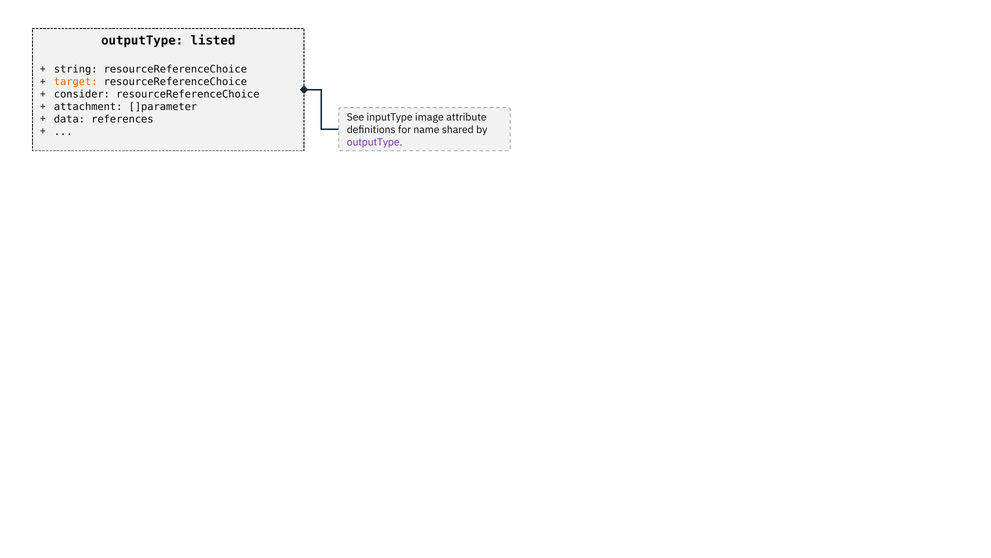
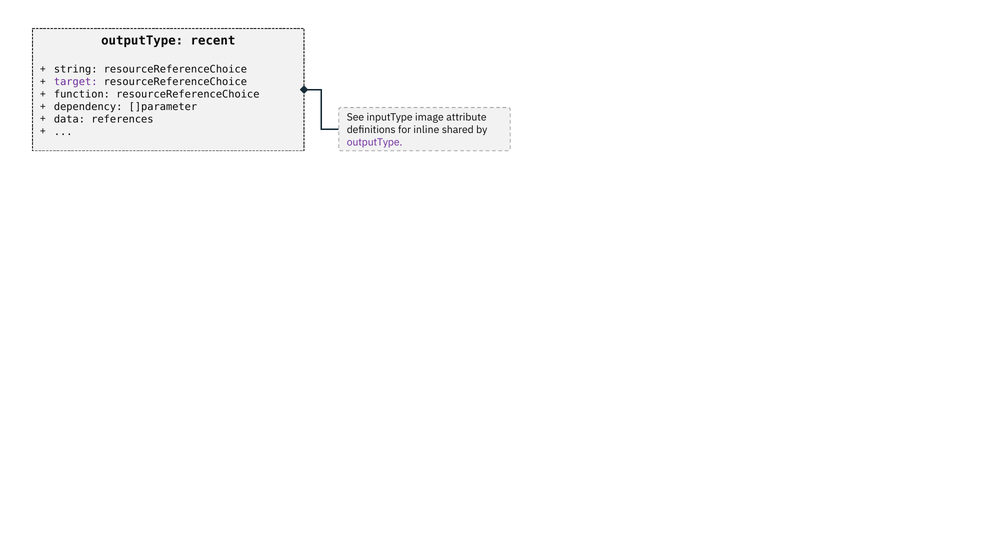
listed: listed -> recent (213, 41)
target colour: orange -> purple (76, 82)
consider: consider -> function (82, 94)
attachment: attachment -> dependency (88, 107)
name: name -> inline (426, 130)
